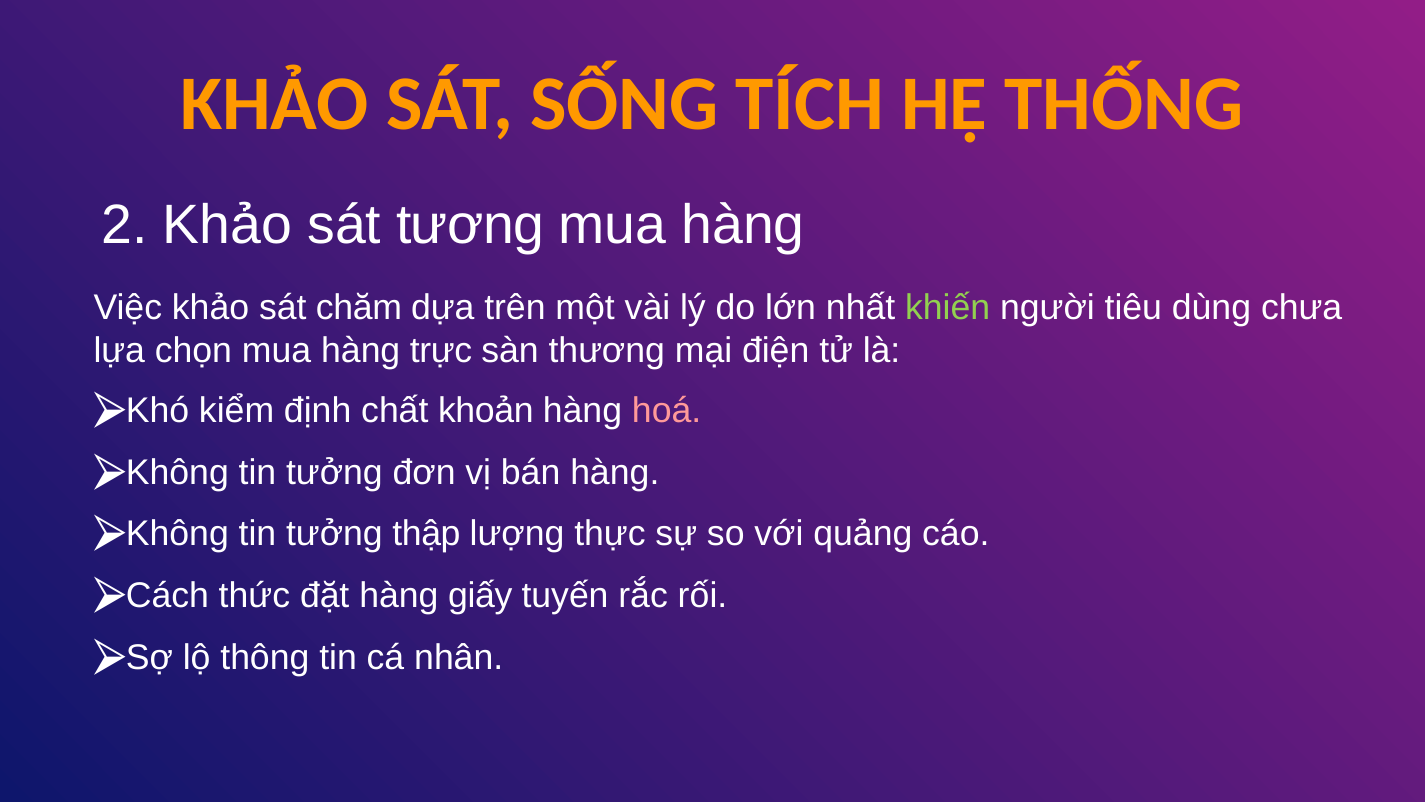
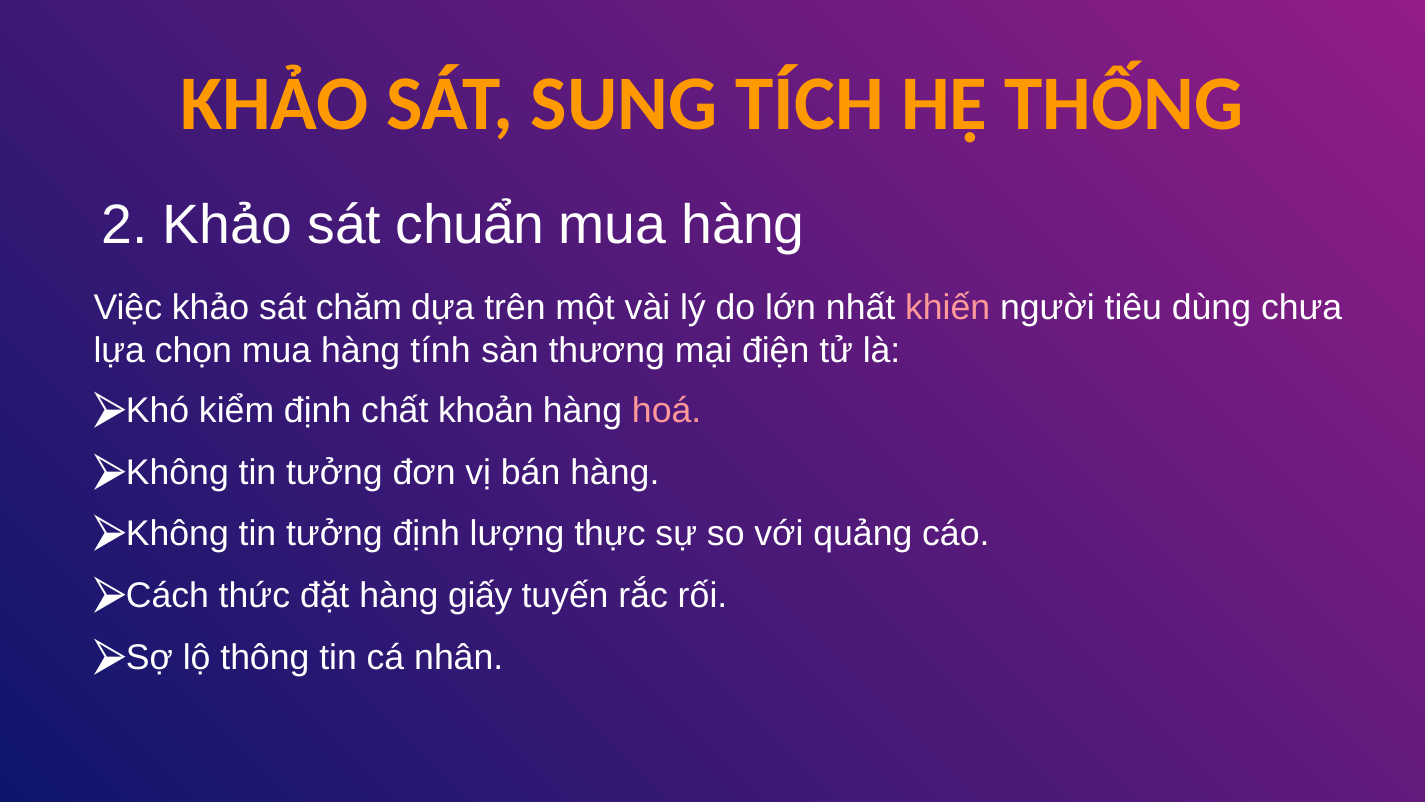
SỐNG: SỐNG -> SUNG (624, 104)
tương: tương -> chuẩn (470, 225)
khiến colour: light green -> pink (948, 308)
trực: trực -> tính (441, 351)
tưởng thập: thập -> định (426, 534)
